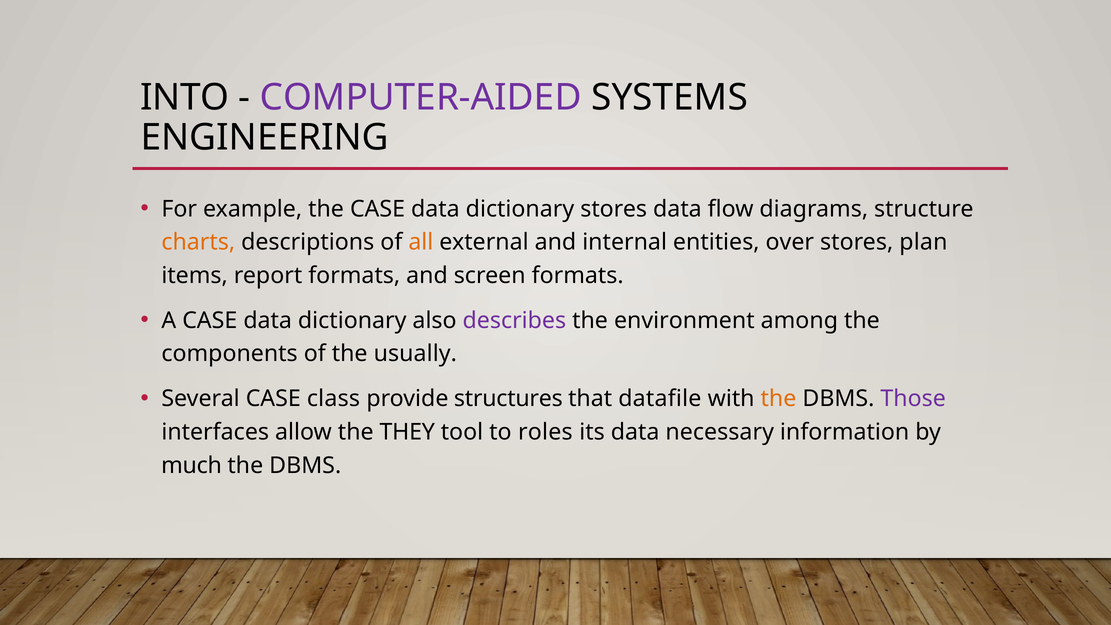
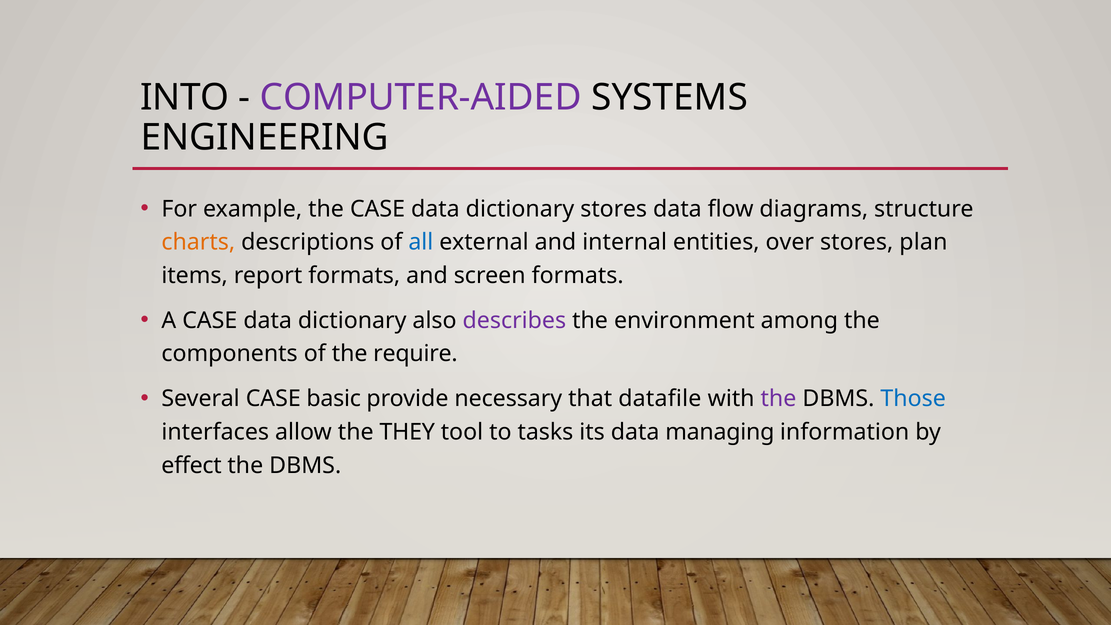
all colour: orange -> blue (421, 242)
usually: usually -> require (415, 354)
class: class -> basic (334, 399)
structures: structures -> necessary (508, 399)
the colour: orange -> purple (778, 399)
Those colour: purple -> blue (913, 399)
roles: roles -> tasks (545, 432)
necessary: necessary -> managing (720, 432)
much: much -> effect (192, 465)
